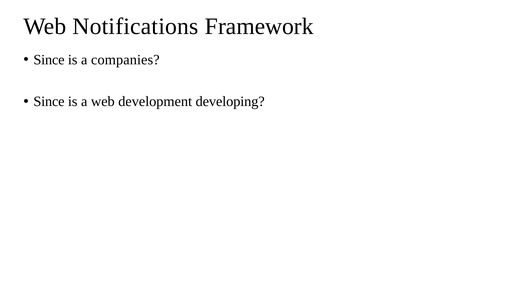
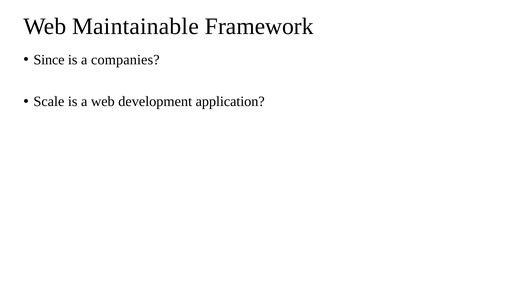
Notifications: Notifications -> Maintainable (135, 26)
Since: Since -> Scale (49, 102)
developing: developing -> application (230, 102)
